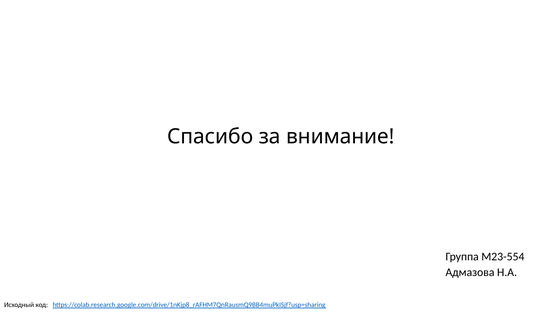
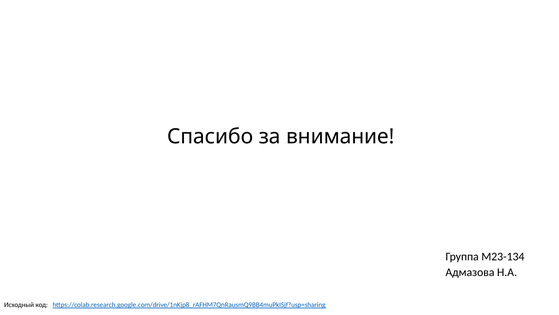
М23-554: М23-554 -> М23-134 (503, 256)
